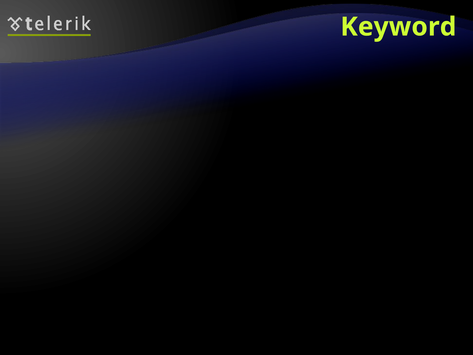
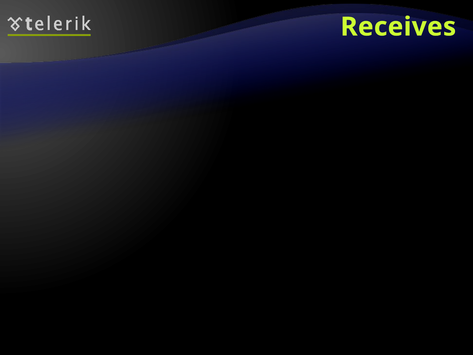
Keyword: Keyword -> Receives (398, 27)
